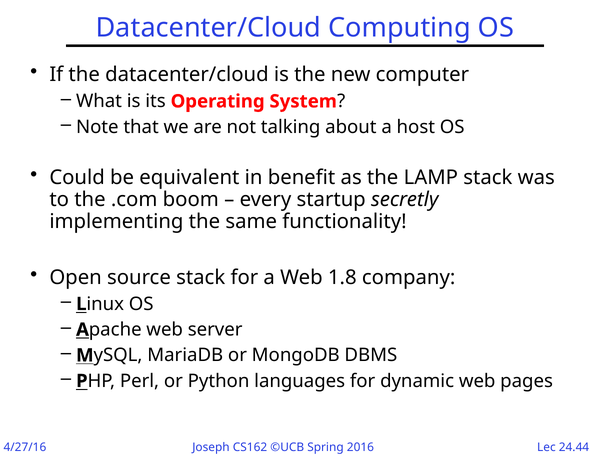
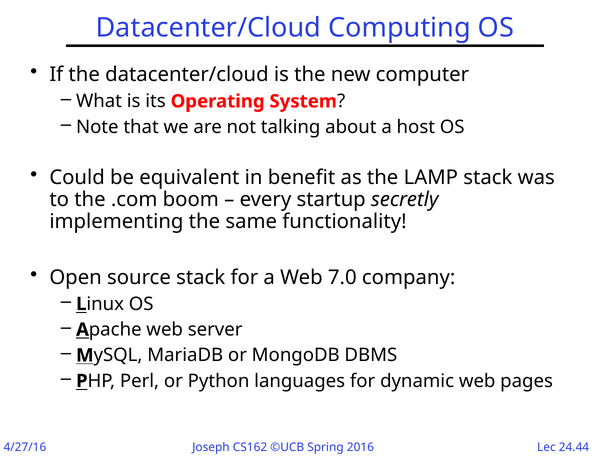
1.8: 1.8 -> 7.0 (342, 278)
